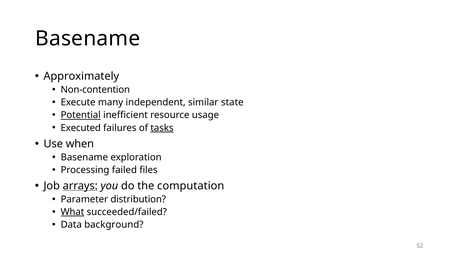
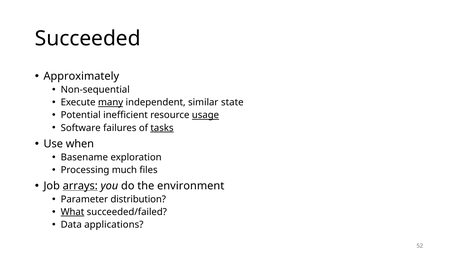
Basename: Basename -> Succeeded (88, 38)
Non-contention: Non-contention -> Non-sequential (95, 90)
many underline: none -> present (111, 102)
Potential underline: present -> none (81, 115)
usage underline: none -> present (205, 115)
Executed: Executed -> Software (81, 128)
failed: failed -> much (124, 170)
computation: computation -> environment (191, 186)
background: background -> applications (114, 224)
